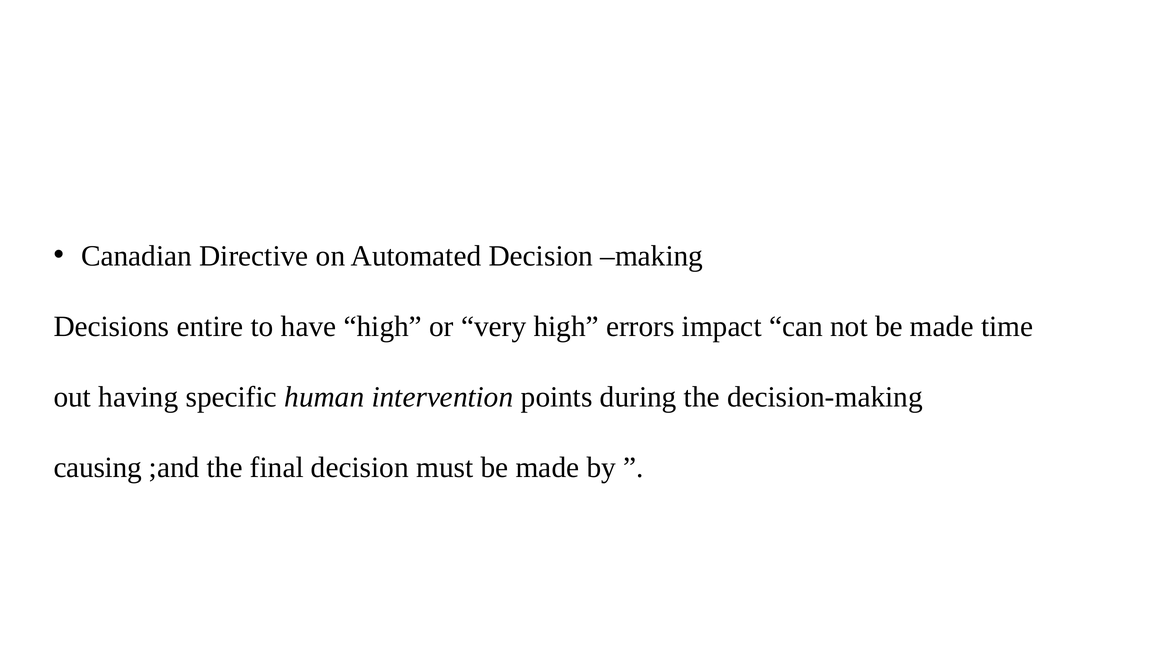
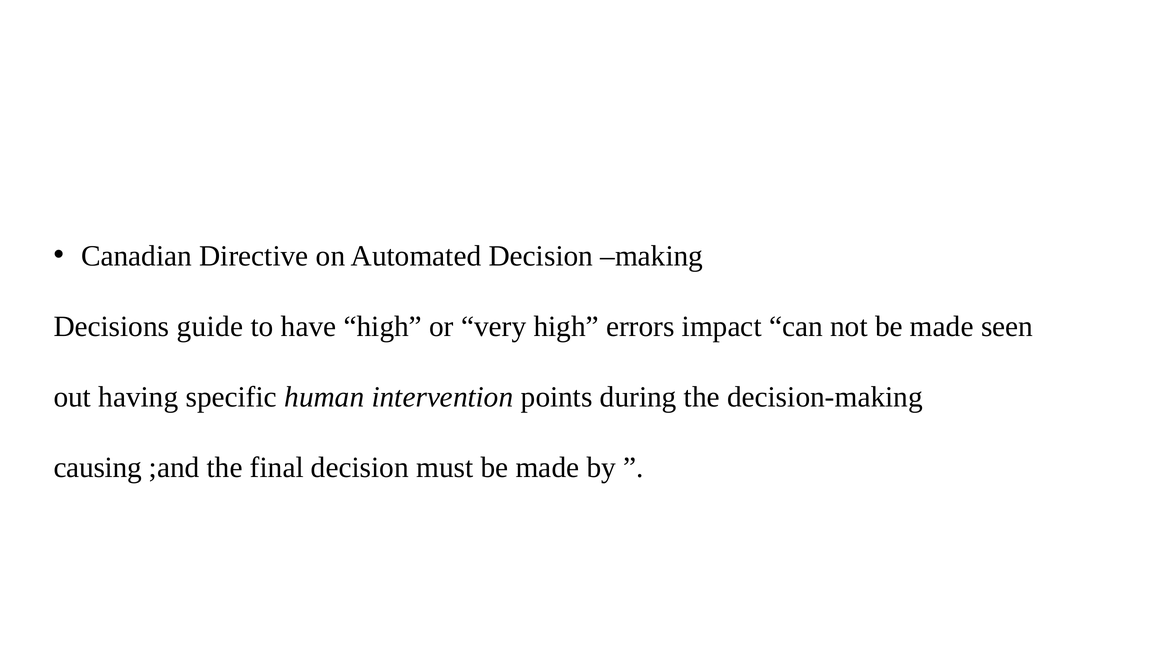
entire: entire -> guide (210, 326)
time: time -> seen (1007, 326)
